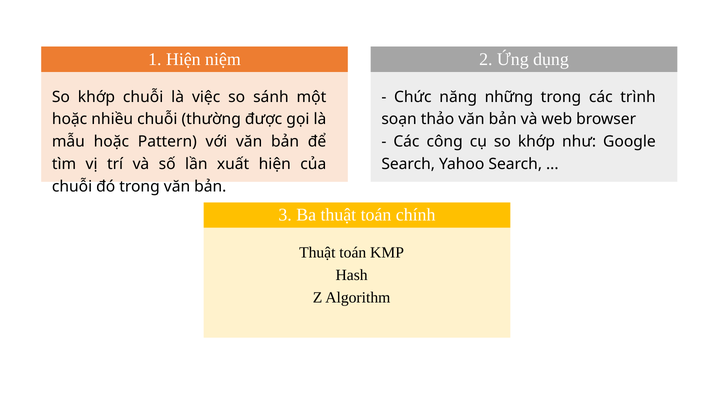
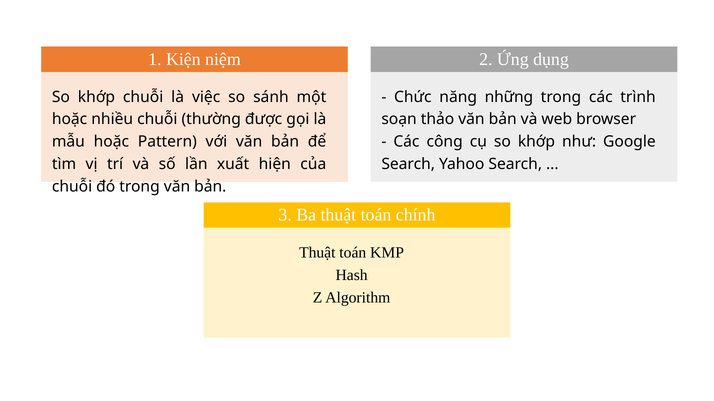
1 Hiện: Hiện -> Kiện (183, 59)
